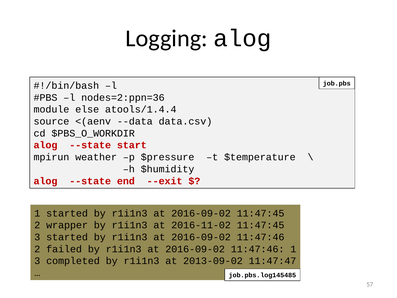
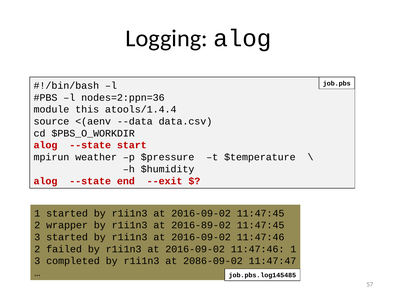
else: else -> this (87, 109)
2016-11-02: 2016-11-02 -> 2016-89-02 (201, 225)
2013-09-02: 2013-09-02 -> 2086-09-02 (213, 261)
